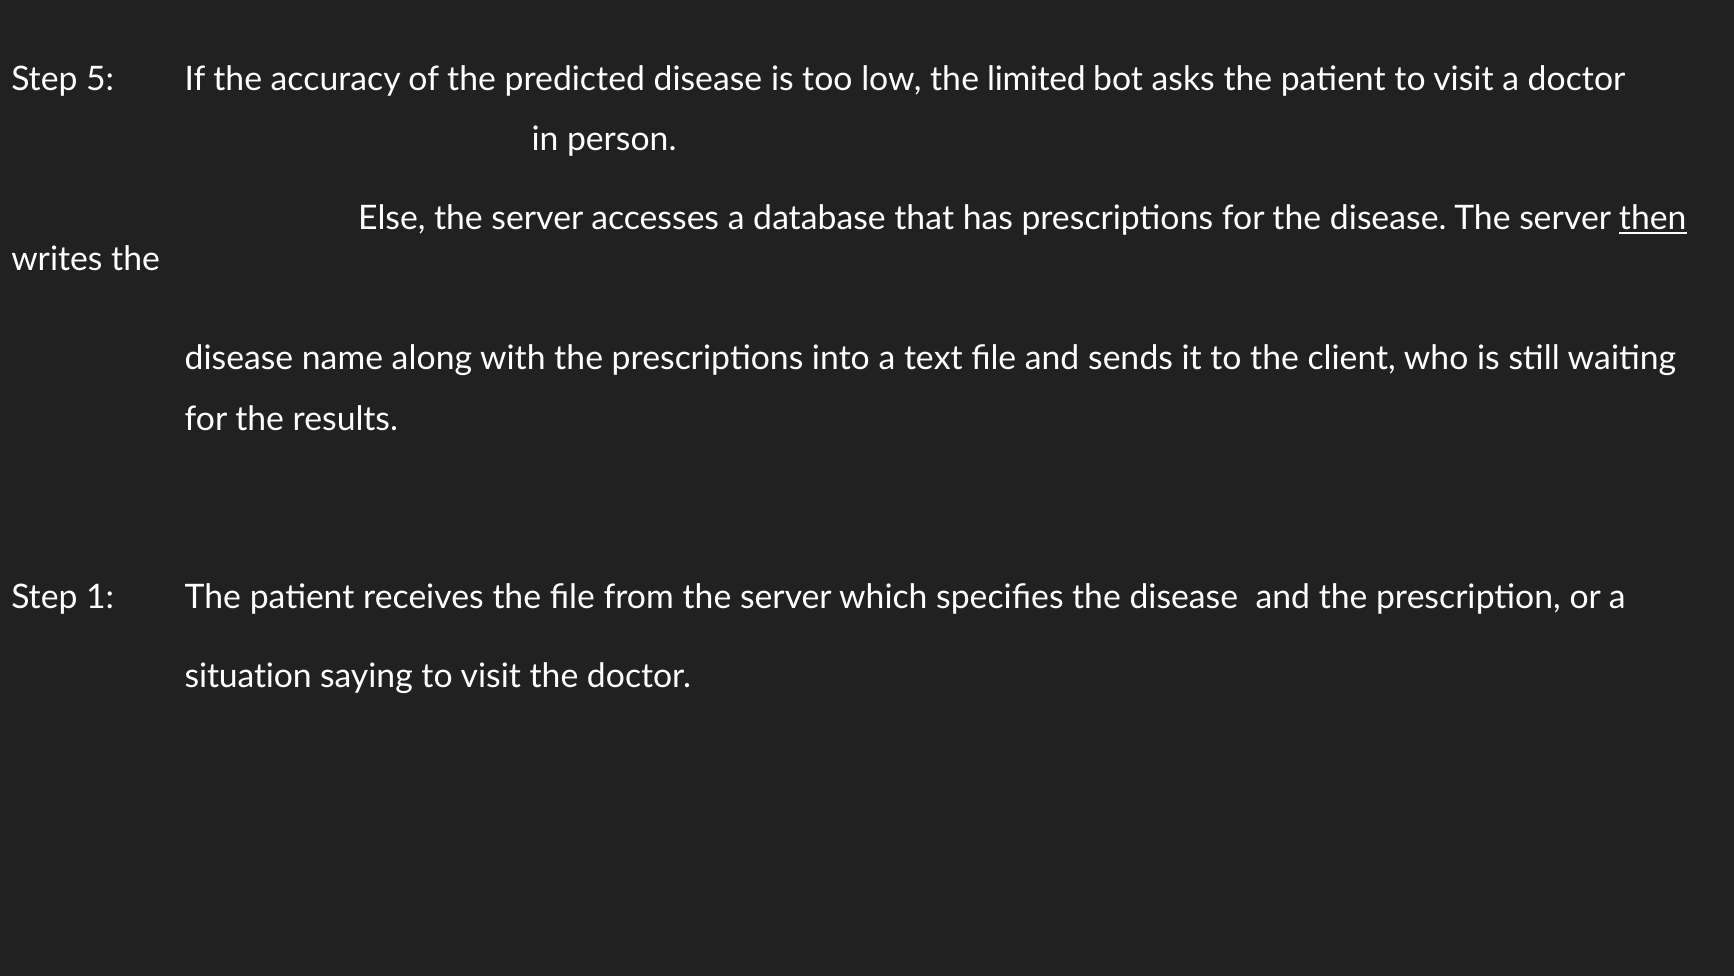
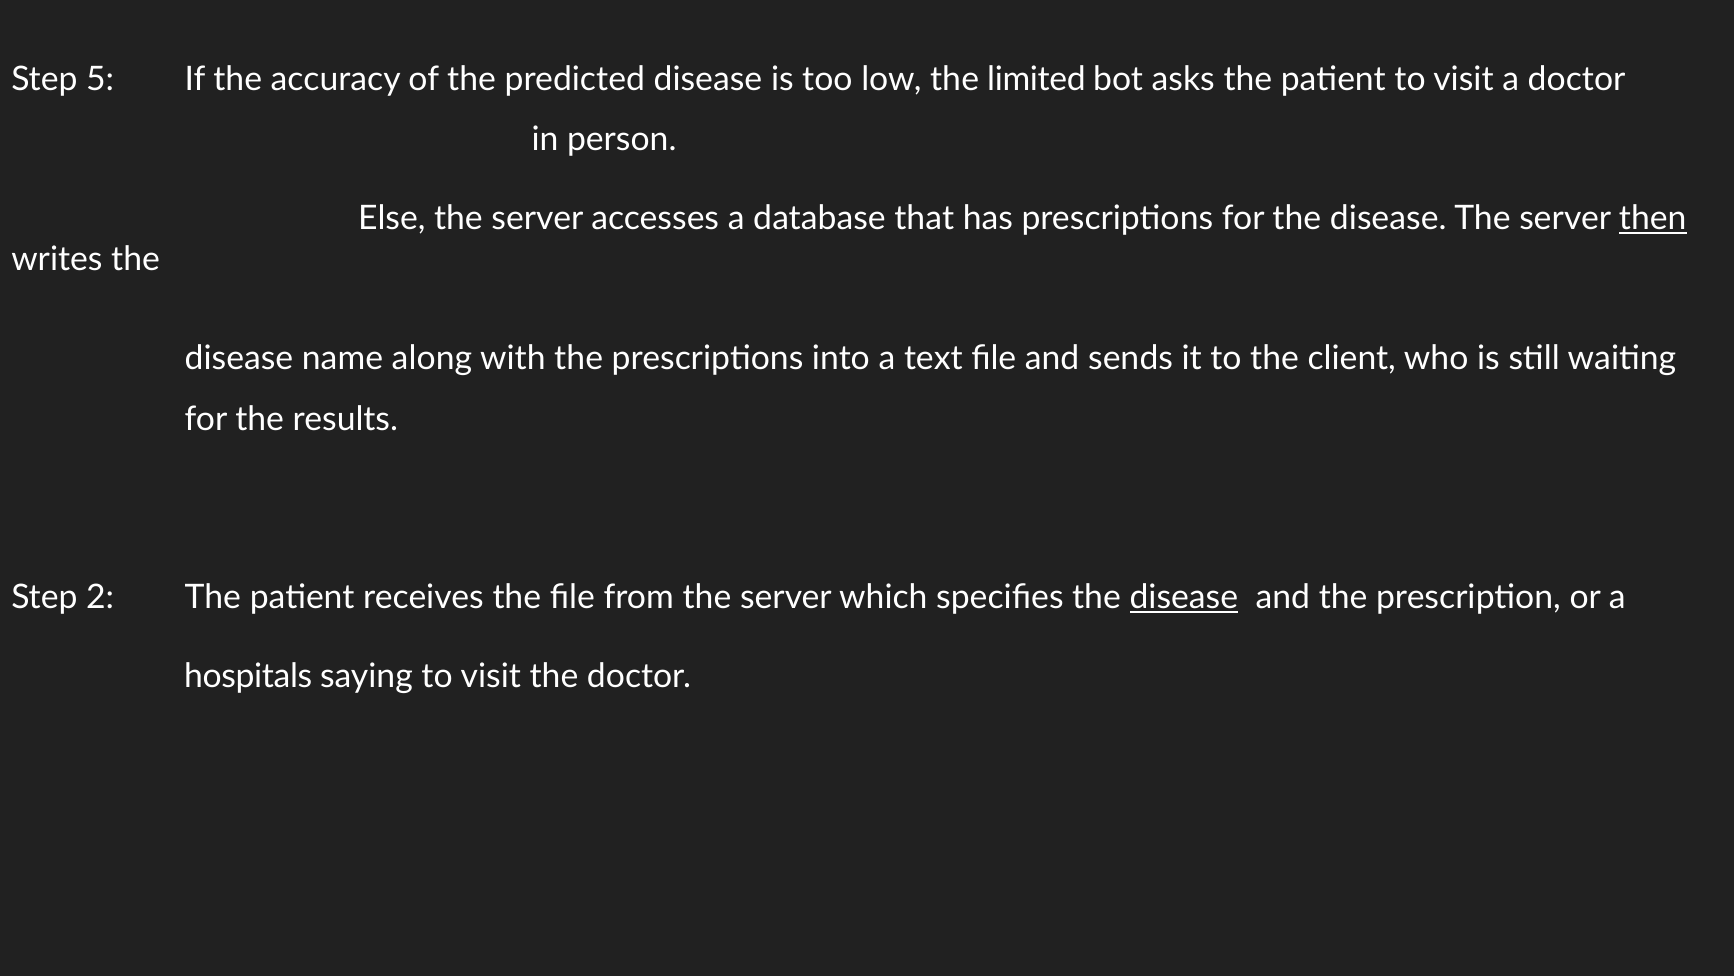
1: 1 -> 2 (100, 597)
disease underline: none -> present (1184, 597)
situation: situation -> hospitals (248, 676)
